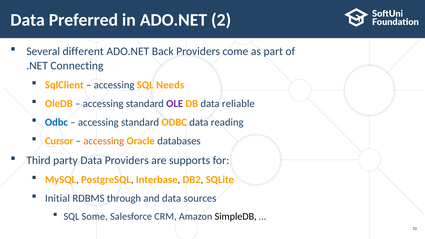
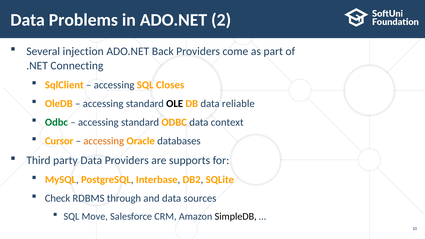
Preferred: Preferred -> Problems (83, 20)
different: different -> injection (83, 51)
Needs: Needs -> Closes (170, 85)
OLE colour: purple -> black (175, 104)
Odbc colour: blue -> green (56, 122)
reading: reading -> context (227, 122)
Initial: Initial -> Check (58, 198)
Some: Some -> Move (95, 217)
